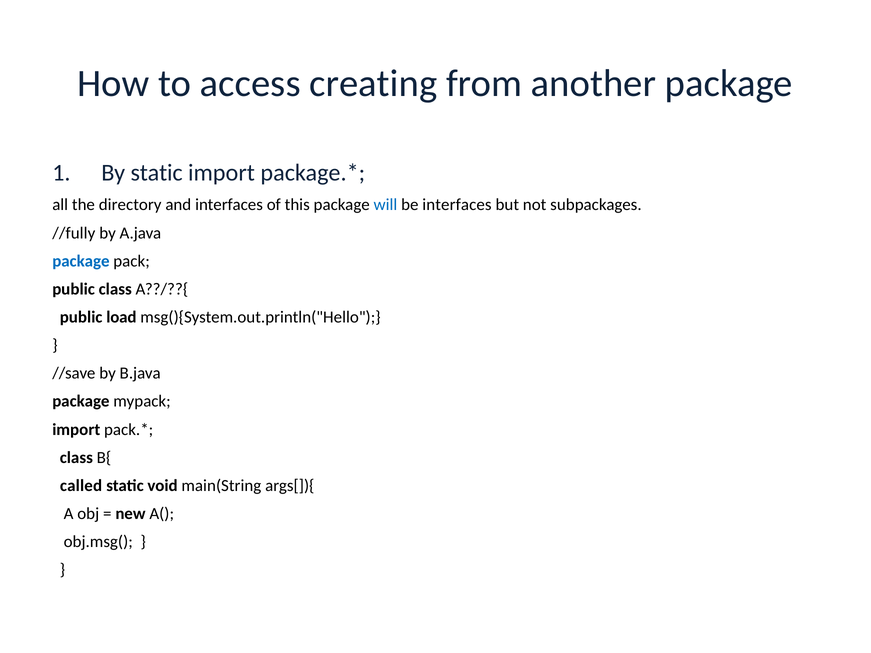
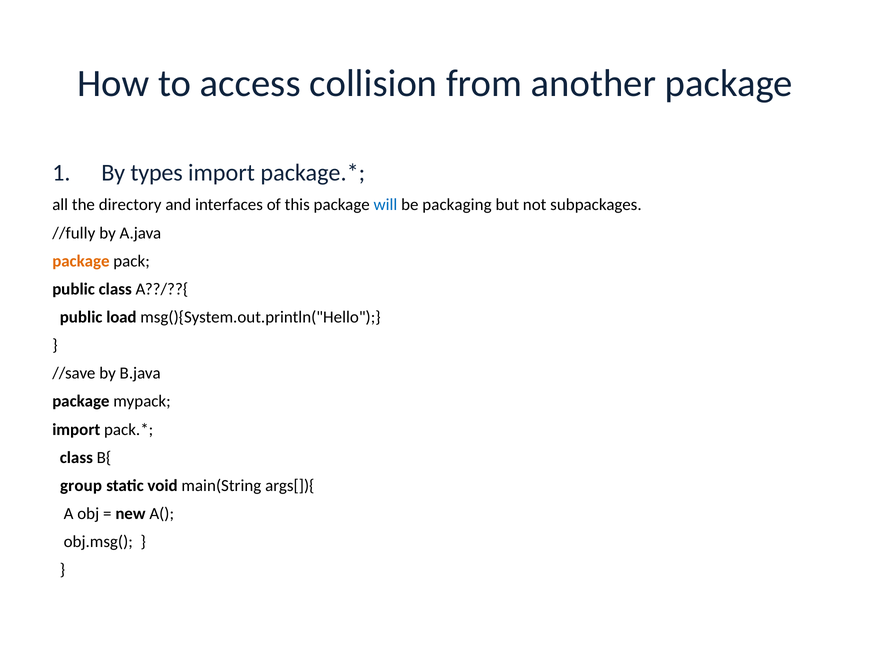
creating: creating -> collision (373, 83)
By static: static -> types (157, 173)
be interfaces: interfaces -> packaging (457, 205)
package colour: blue -> orange (81, 261)
called: called -> group (81, 486)
